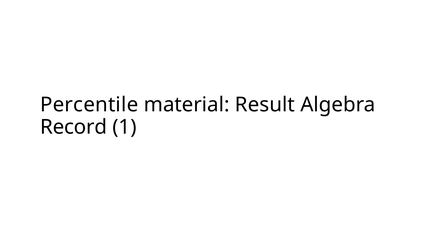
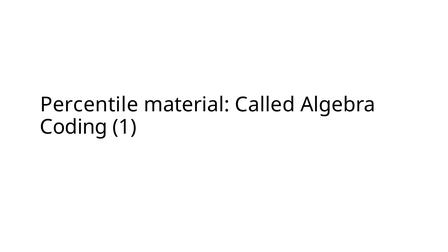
Result: Result -> Called (265, 105)
Record: Record -> Coding (74, 127)
